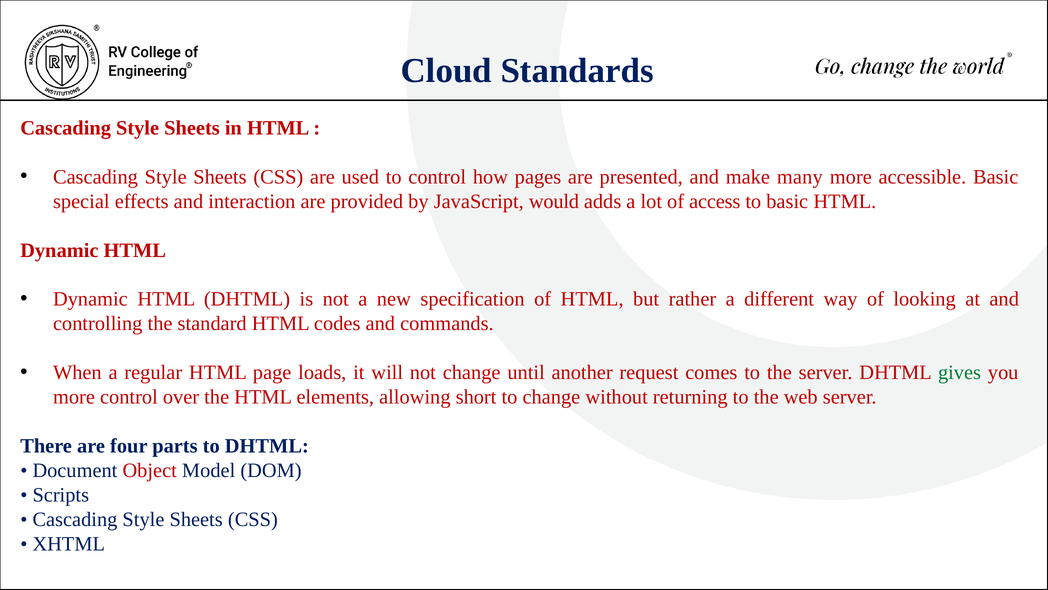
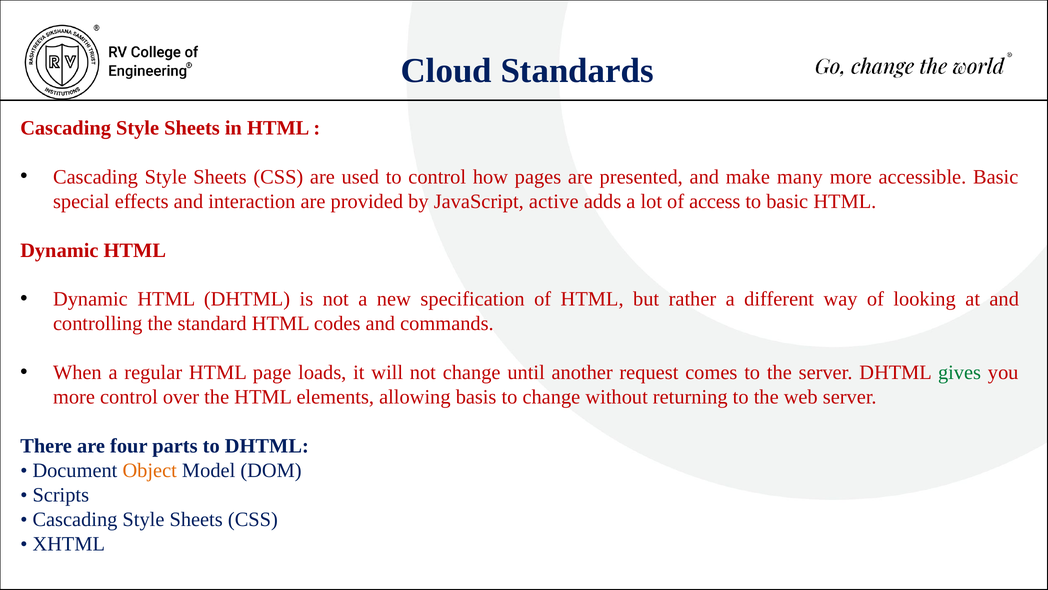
would: would -> active (554, 201)
short: short -> basis (476, 397)
Object colour: red -> orange (150, 470)
